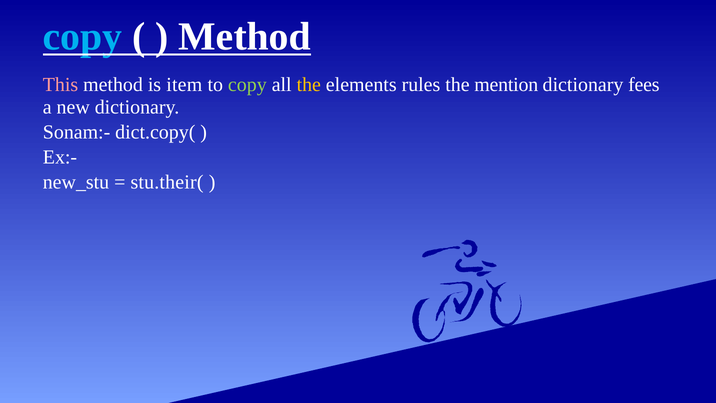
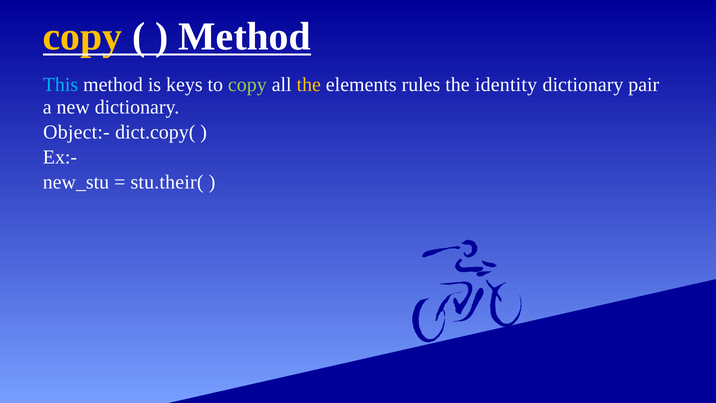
copy colour: light blue -> yellow (83, 37)
This colour: pink -> light blue (60, 85)
item: item -> keys (184, 85)
mention: mention -> identity (506, 85)
fees: fees -> pair (644, 85)
Sonam:-: Sonam:- -> Object:- (76, 132)
